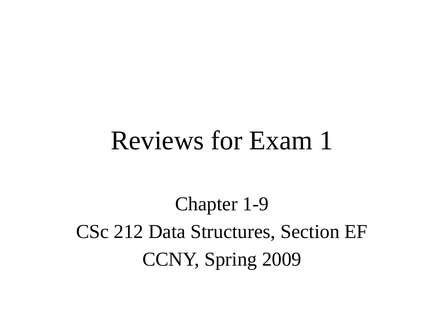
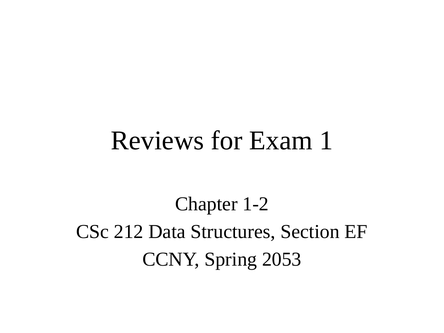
1-9: 1-9 -> 1-2 (256, 204)
2009: 2009 -> 2053 (282, 259)
